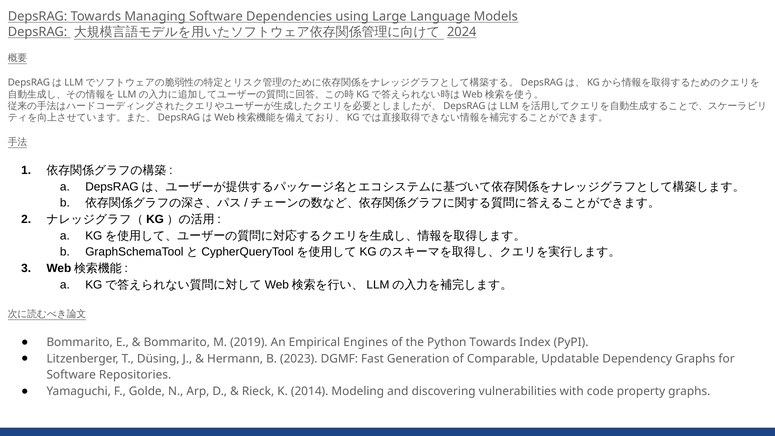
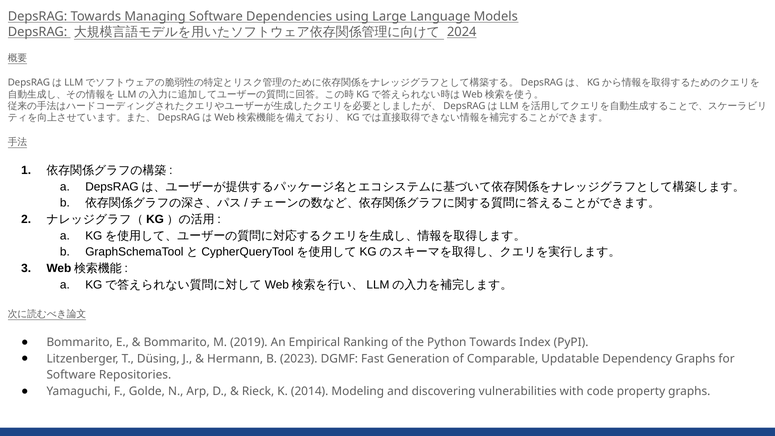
Engines: Engines -> Ranking (366, 342)
